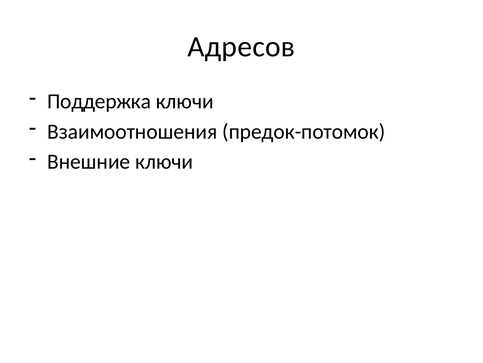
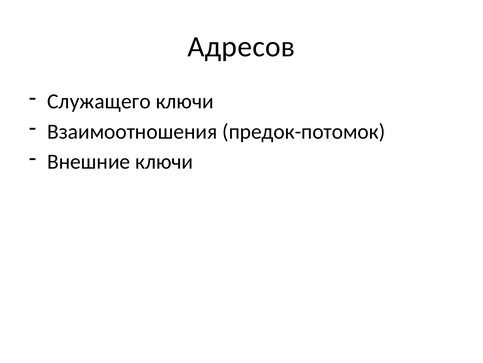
Поддержка: Поддержка -> Служащего (99, 101)
